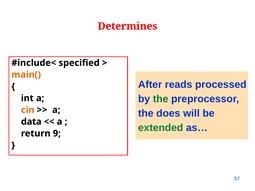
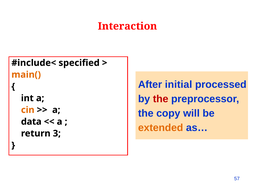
Determines: Determines -> Interaction (127, 26)
reads: reads -> initial (179, 85)
the colour: green -> red (161, 99)
does: does -> copy (168, 113)
extended colour: green -> orange (161, 128)
9: 9 -> 3 (57, 134)
